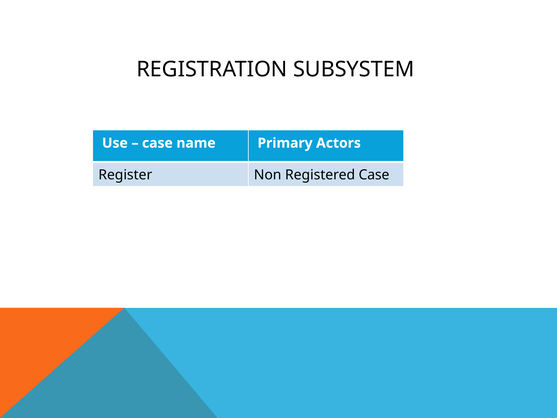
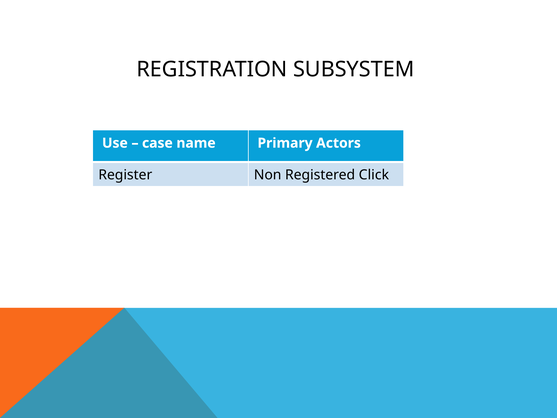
Registered Case: Case -> Click (374, 175)
